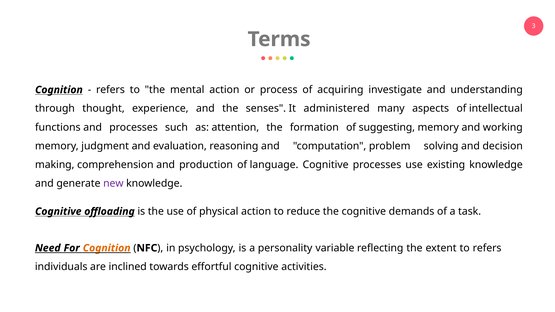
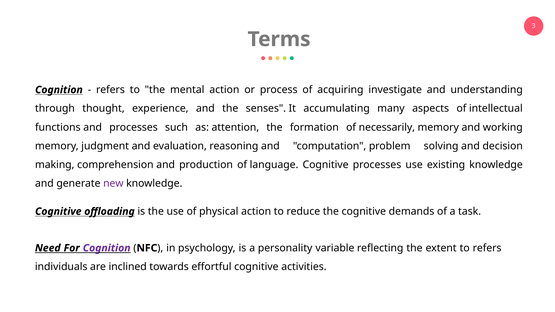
administered: administered -> accumulating (337, 109)
suggesting: suggesting -> necessarily (387, 127)
Cognition colour: orange -> purple (107, 248)
